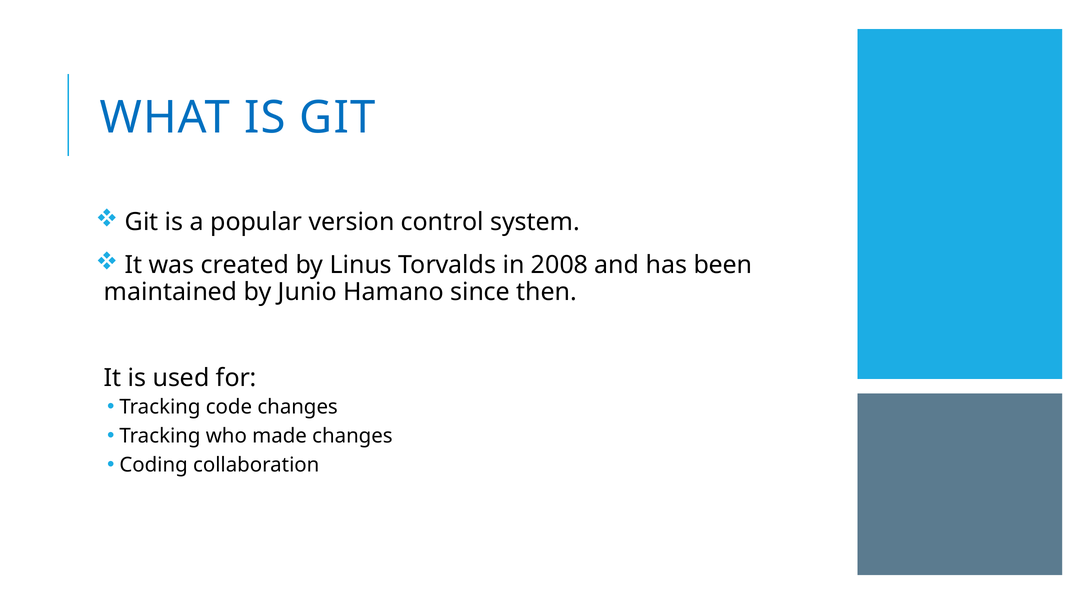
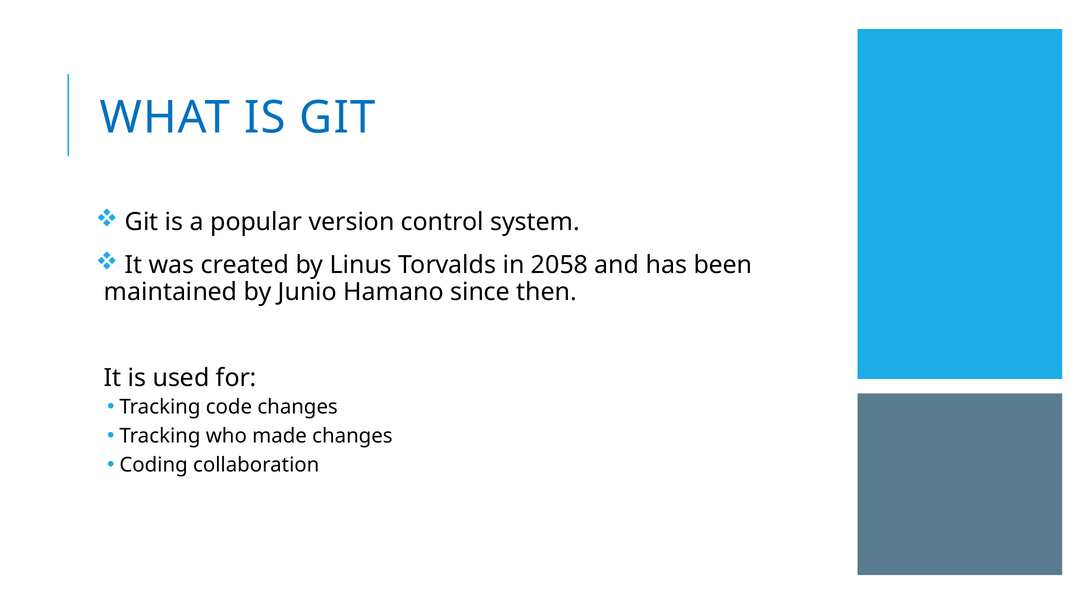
2008: 2008 -> 2058 (560, 265)
